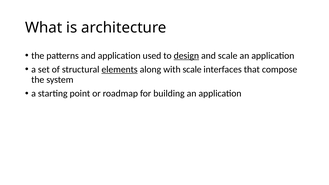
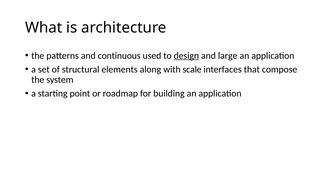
and application: application -> continuous (119, 56)
and scale: scale -> large (228, 56)
elements underline: present -> none (120, 69)
